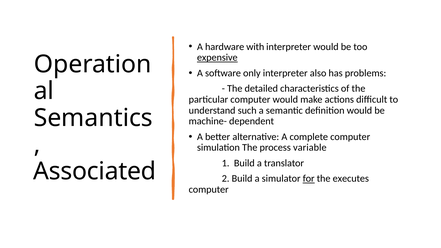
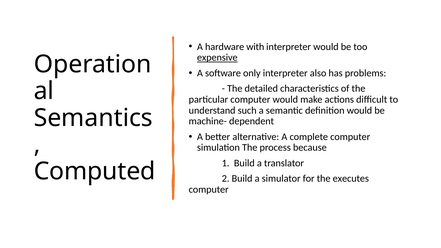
variable: variable -> because (310, 148)
Associated: Associated -> Computed (95, 171)
for underline: present -> none (309, 179)
